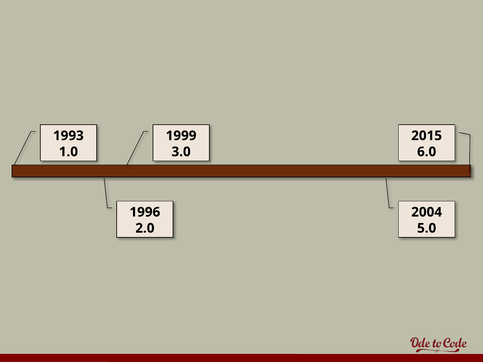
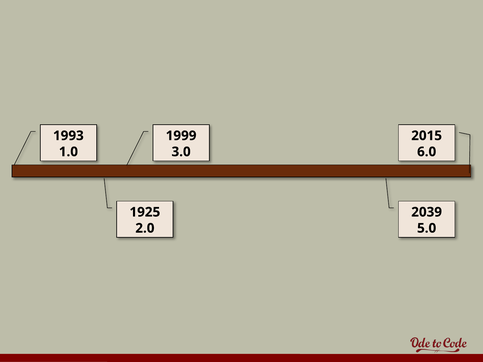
1996: 1996 -> 1925 (145, 212)
2004: 2004 -> 2039 (427, 212)
